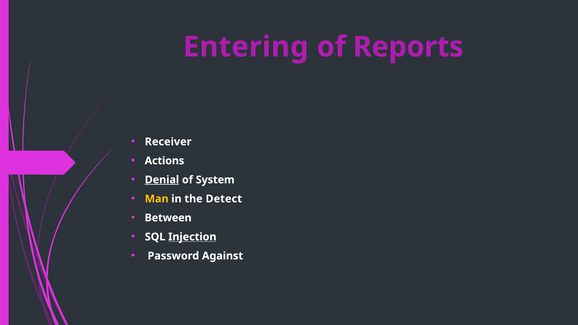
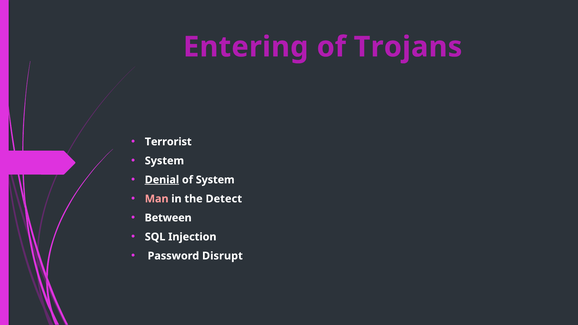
Reports: Reports -> Trojans (408, 47)
Receiver: Receiver -> Terrorist (168, 142)
Actions: Actions -> System (164, 161)
Man colour: yellow -> pink (157, 199)
Injection underline: present -> none (192, 237)
Against: Against -> Disrupt (222, 256)
